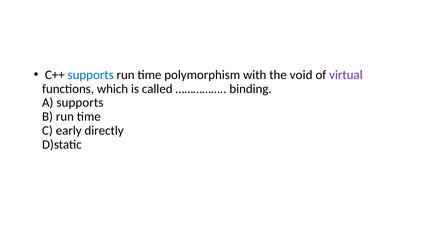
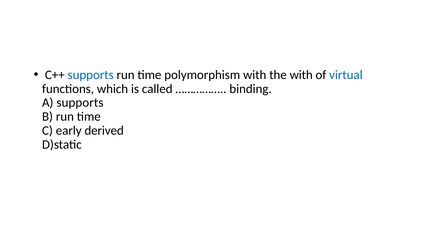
the void: void -> with (301, 75)
virtual colour: purple -> blue (346, 75)
directly: directly -> derived (104, 131)
